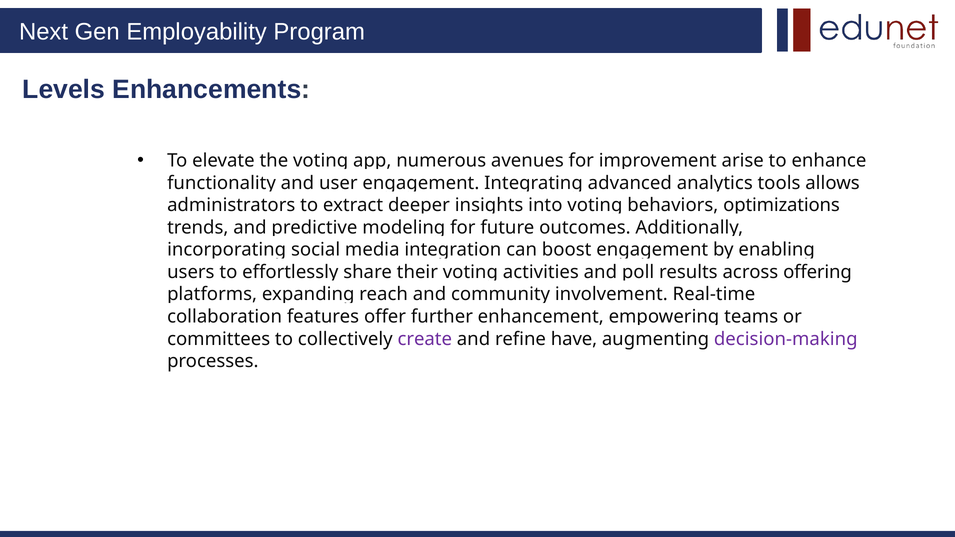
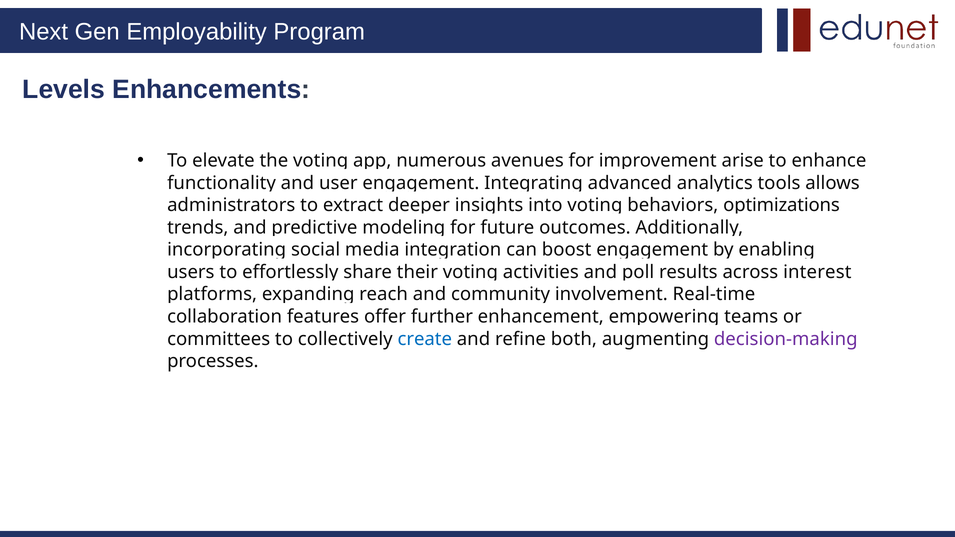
offering: offering -> interest (817, 272)
create colour: purple -> blue (425, 339)
have: have -> both (574, 339)
